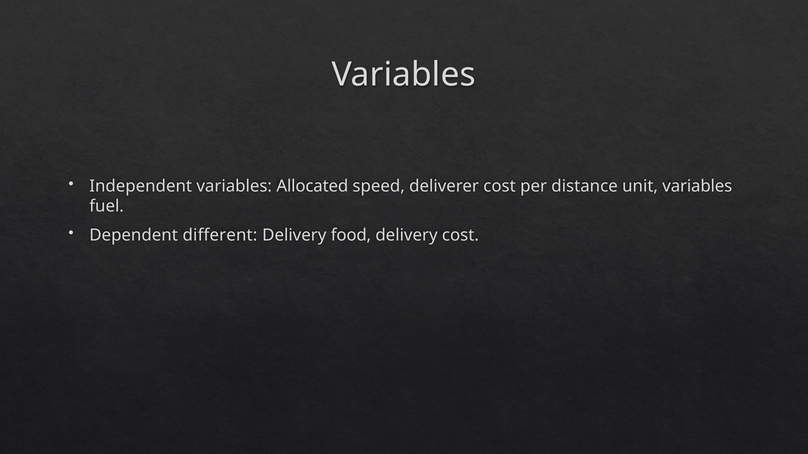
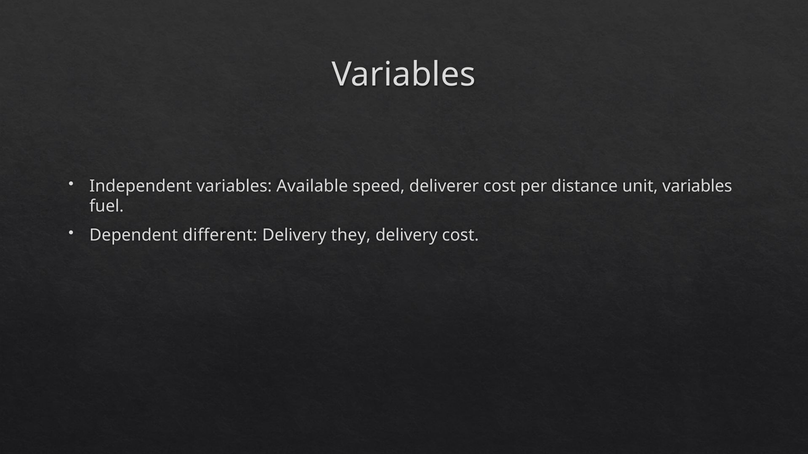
Allocated: Allocated -> Available (312, 186)
food: food -> they (351, 235)
